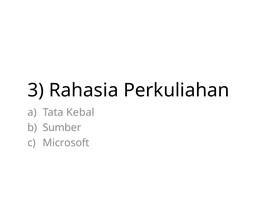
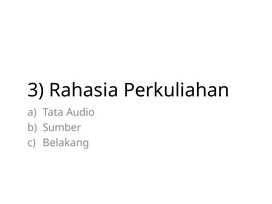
Kebal: Kebal -> Audio (80, 112)
Microsoft: Microsoft -> Belakang (66, 143)
